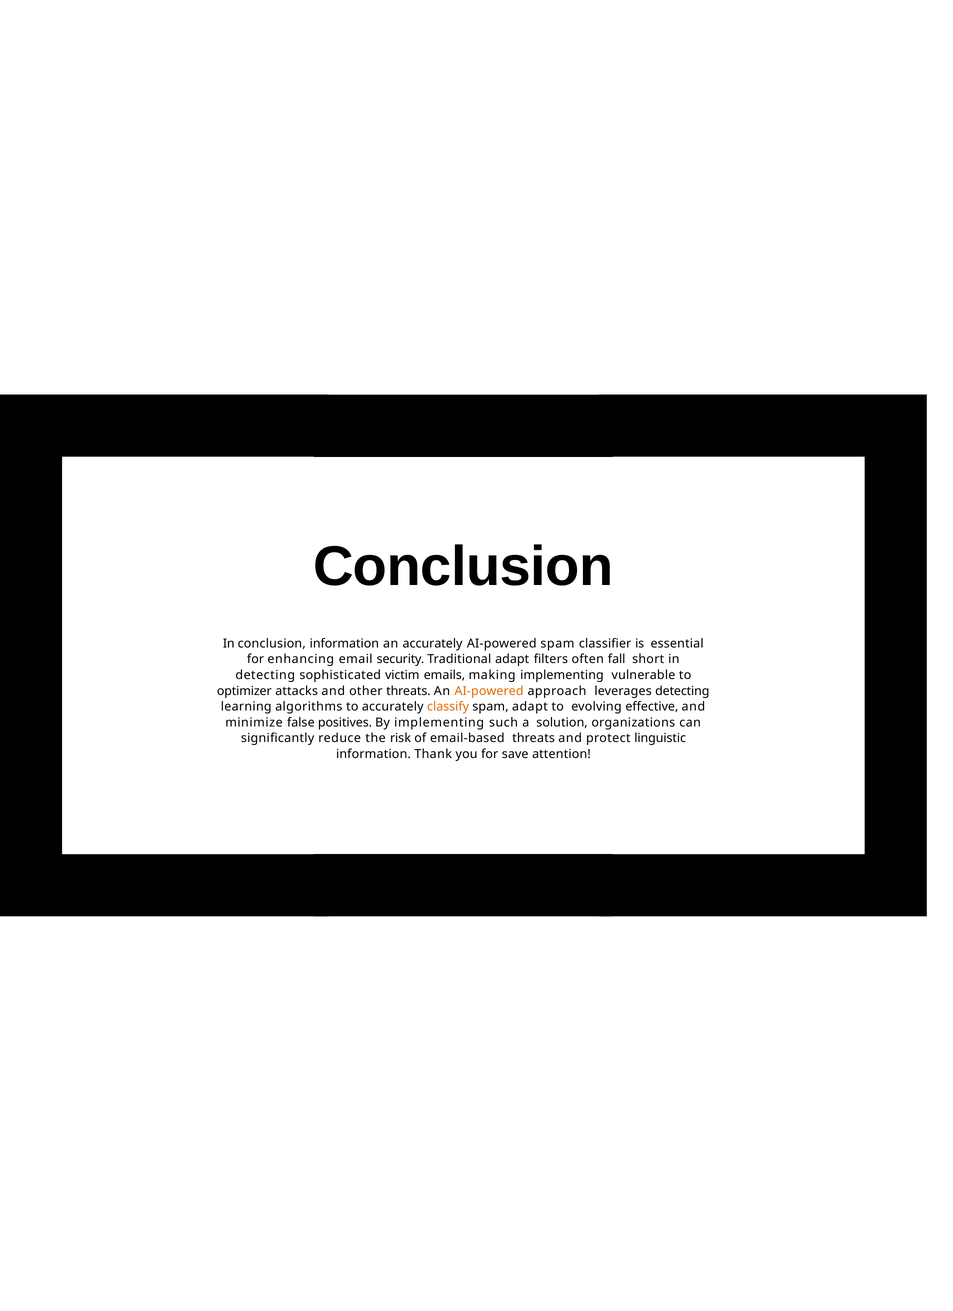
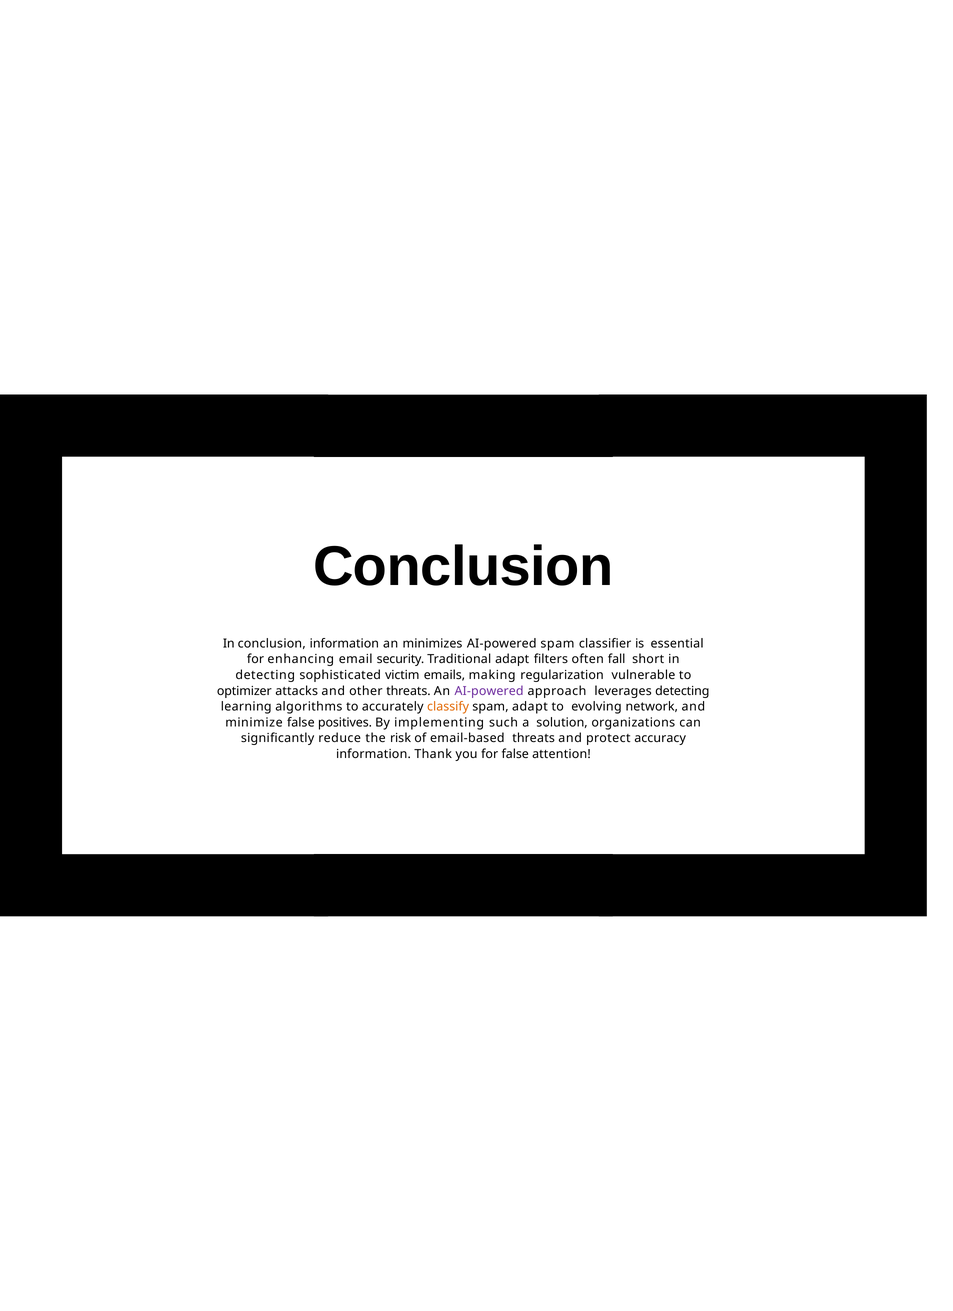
an accurately: accurately -> minimizes (433, 644)
making implementing: implementing -> regularization (562, 675)
AI-powered colour: orange -> purple (489, 691)
effective: effective -> network (652, 707)
linguistic: linguistic -> accuracy (660, 738)
for save: save -> false (515, 754)
